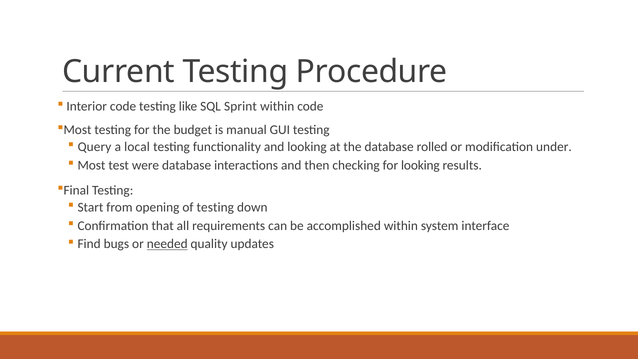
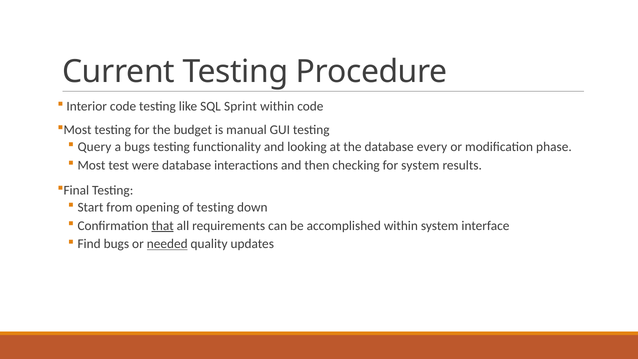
a local: local -> bugs (137, 147)
rolled: rolled -> every (432, 147)
under: under -> phase (554, 147)
for looking: looking -> system (420, 165)
that underline: none -> present (163, 226)
